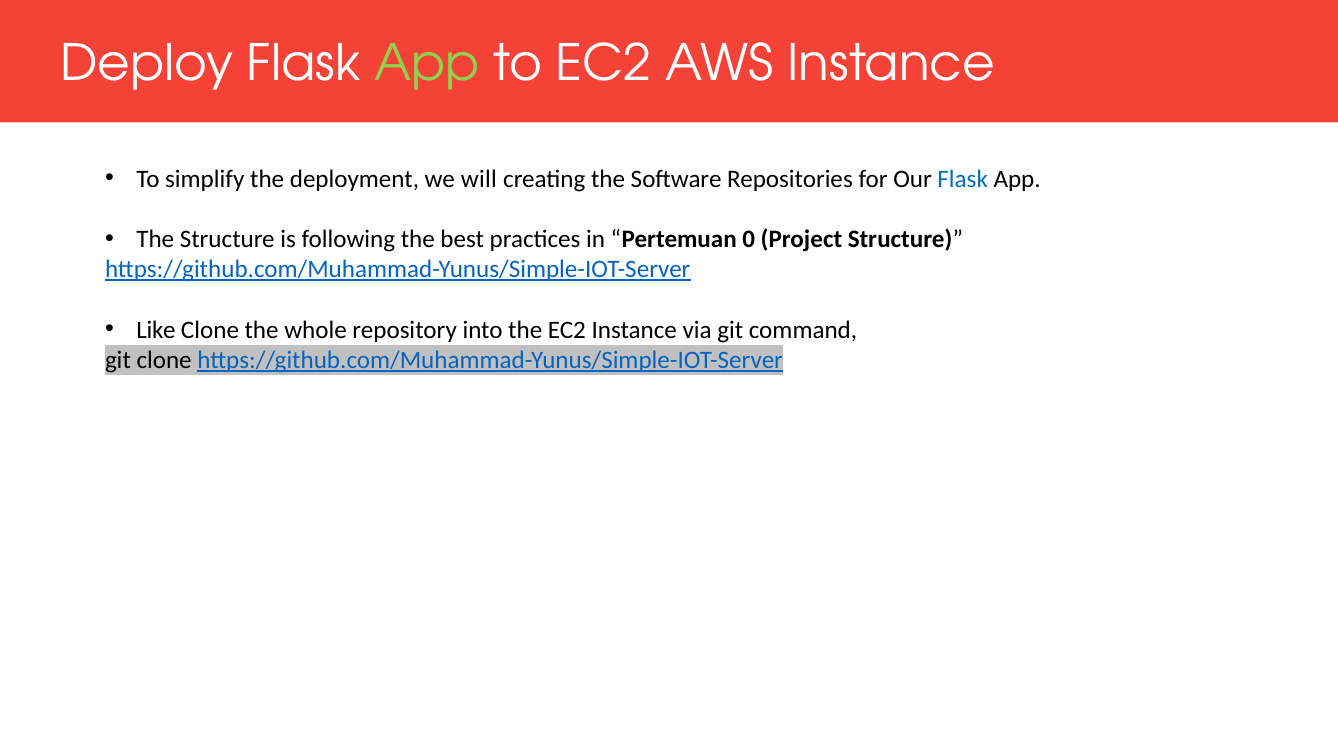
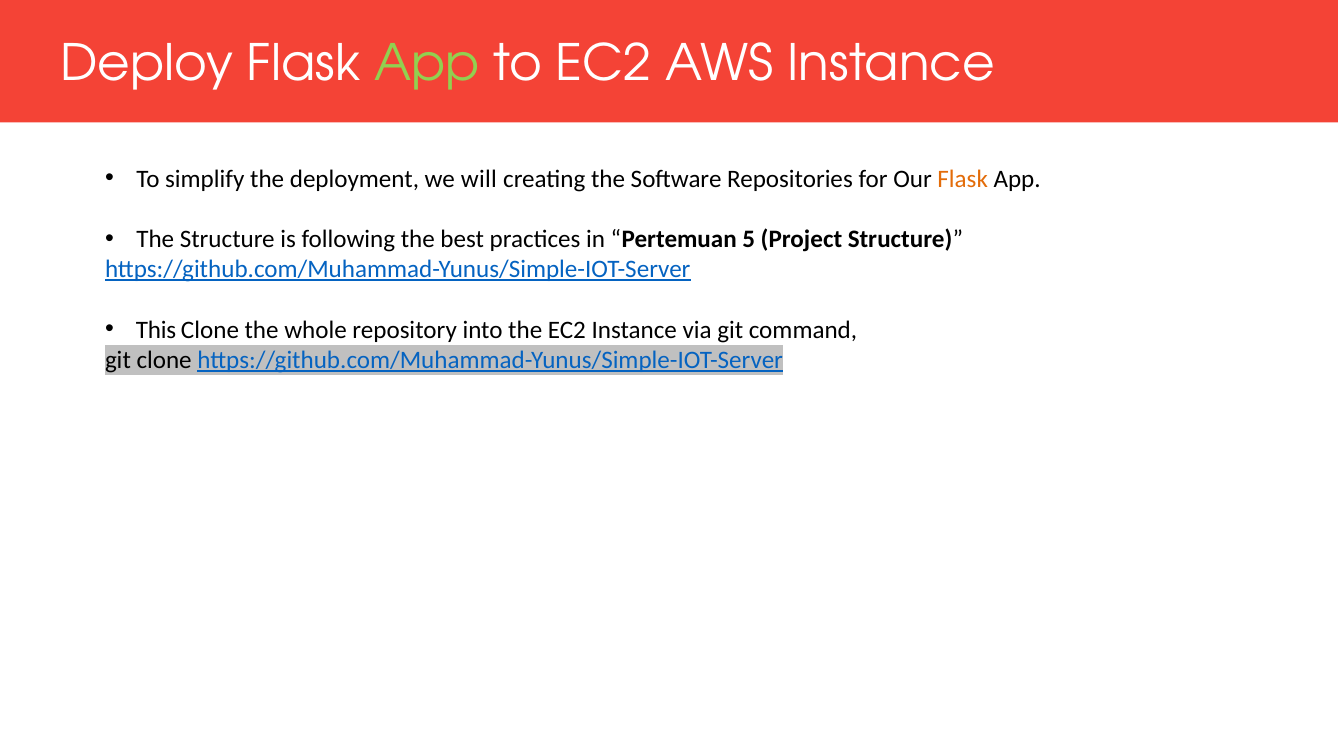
Flask colour: blue -> orange (963, 179)
0: 0 -> 5 (749, 239)
Like: Like -> This (156, 330)
